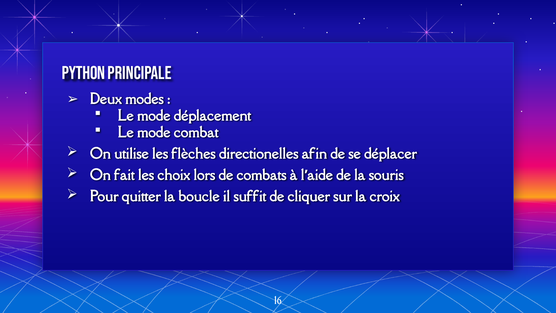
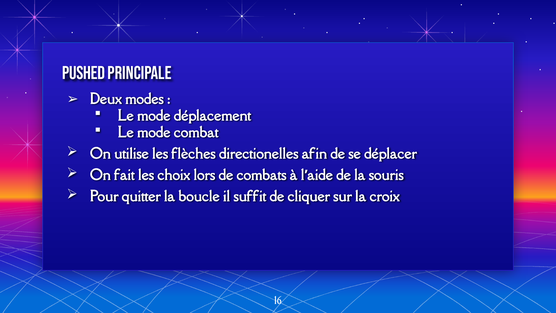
Python: Python -> Pushed (84, 73)
